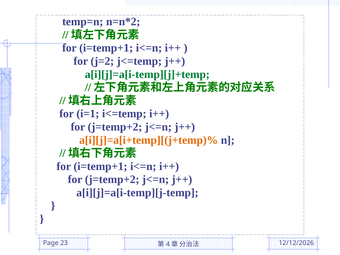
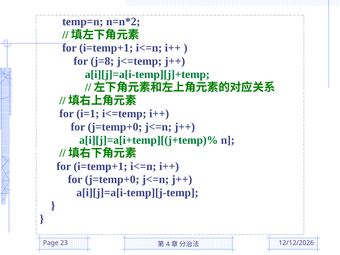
j=2: j=2 -> j=8 (102, 61)
j=temp+2: j=temp+2 -> j=temp+0 (115, 127)
a[i][j]=a[i+temp][(j+temp)% colour: orange -> green (149, 140)
j=temp+2: j=temp+2 -> j=temp+0 (112, 179)
